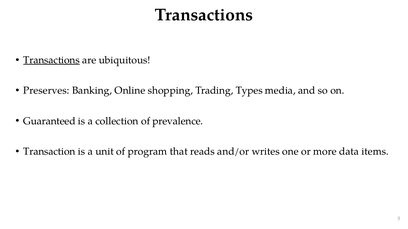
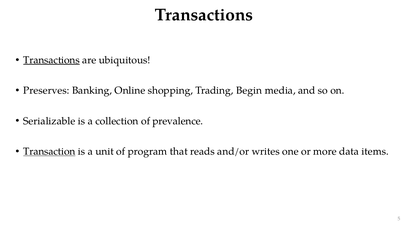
Types: Types -> Begin (249, 91)
Guaranteed: Guaranteed -> Serializable (49, 121)
Transaction underline: none -> present (49, 152)
